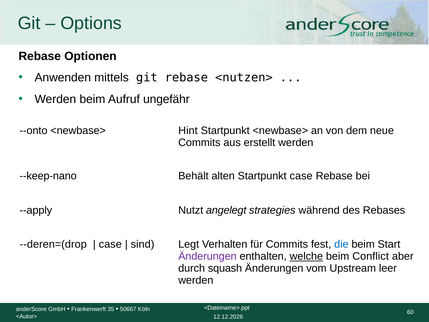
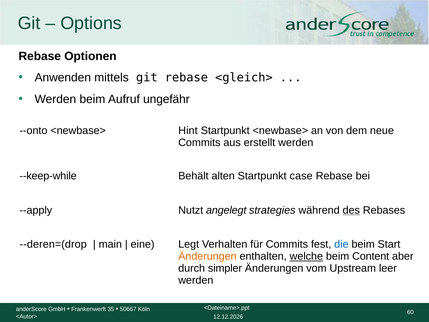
<nutzen>: <nutzen> -> <gleich> (244, 78)
--keep-nano: --keep-nano -> --keep-while (48, 176)
des underline: none -> present (351, 210)
case: case -> main (110, 244)
sind: sind -> eine (143, 244)
Änderungen colour: purple -> orange (207, 256)
Conflict: Conflict -> Content (371, 256)
squash: squash -> simpler (225, 268)
